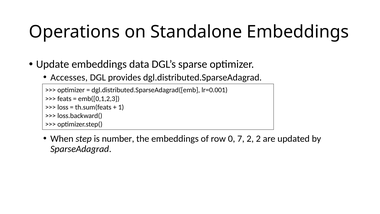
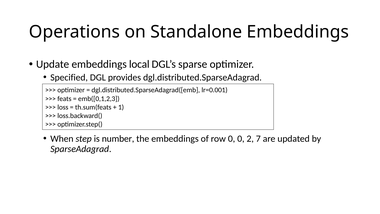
data: data -> local (139, 64)
Accesses: Accesses -> Specified (69, 77)
0 7: 7 -> 0 (241, 138)
2 2: 2 -> 7 (258, 138)
